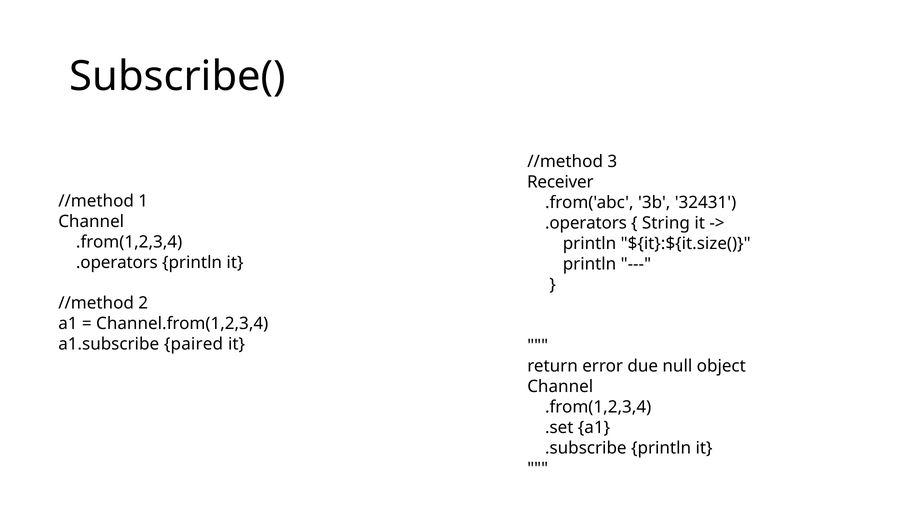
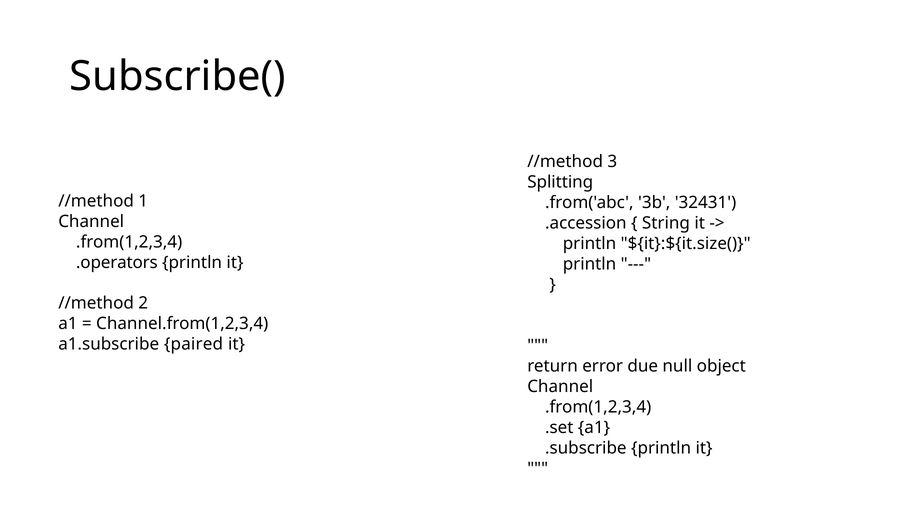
Receiver: Receiver -> Splitting (560, 182)
.operators: .operators -> .accession (586, 223)
